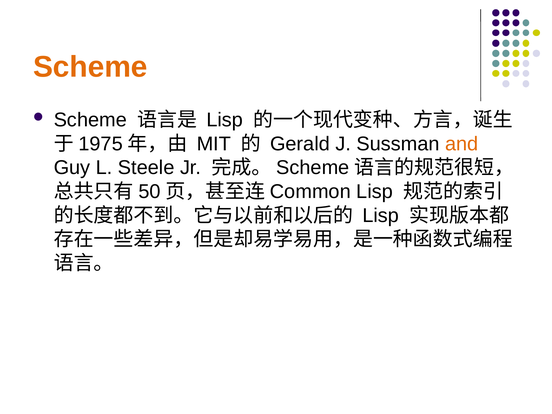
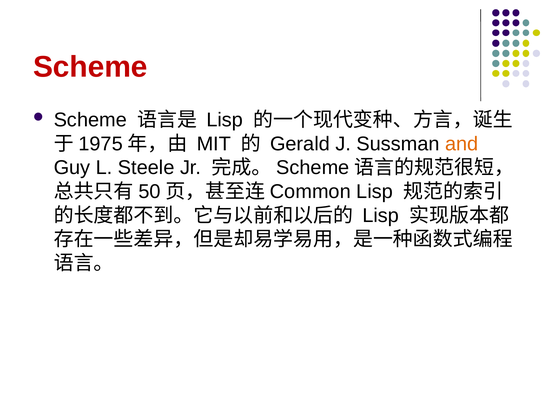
Scheme colour: orange -> red (90, 67)
